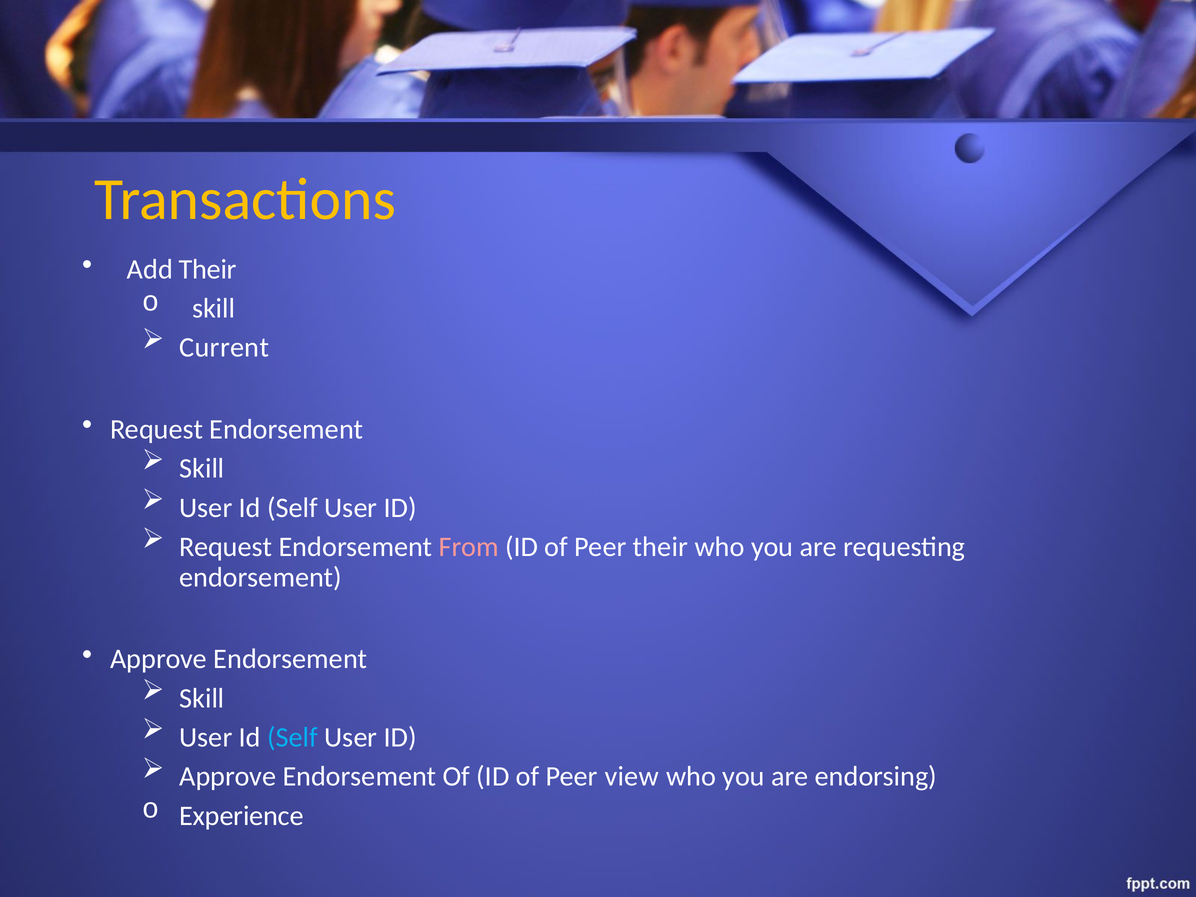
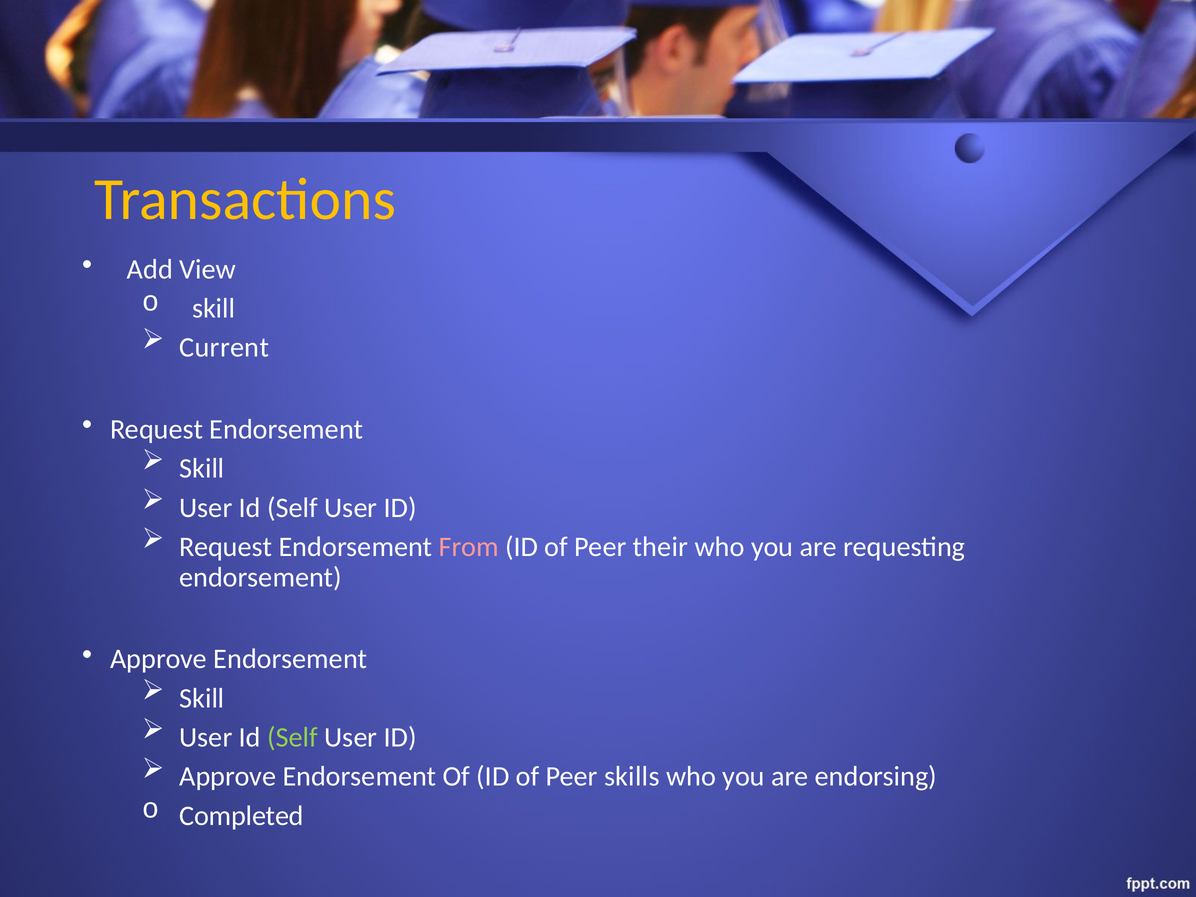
Add Their: Their -> View (208, 269)
Self colour: light blue -> light green (292, 737)
view: view -> skills (632, 777)
Experience: Experience -> Completed (242, 816)
